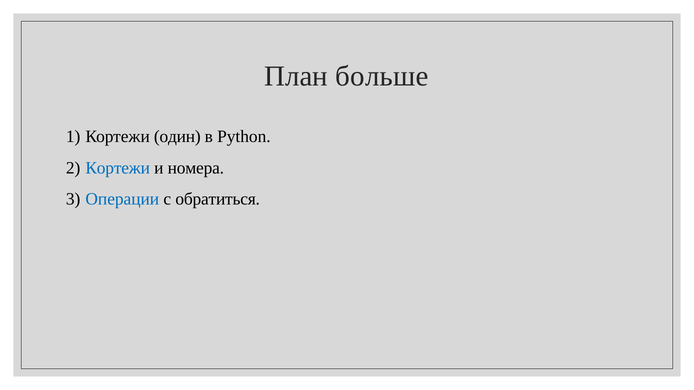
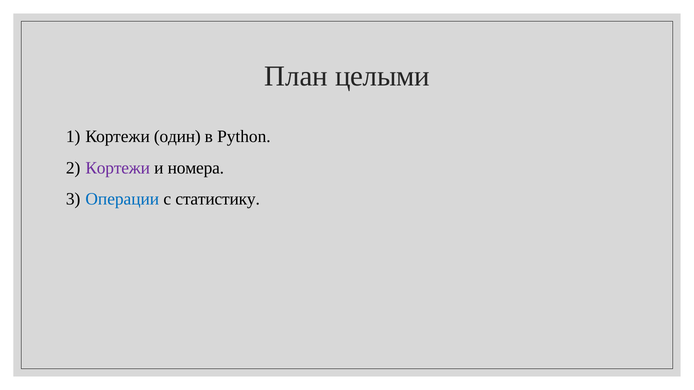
больше: больше -> целыми (382, 76)
Кортежи colour: blue -> purple (118, 168)
обратиться: обратиться -> статистику (218, 199)
